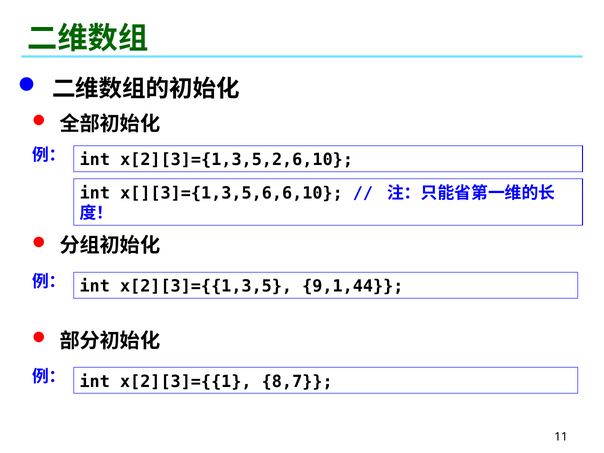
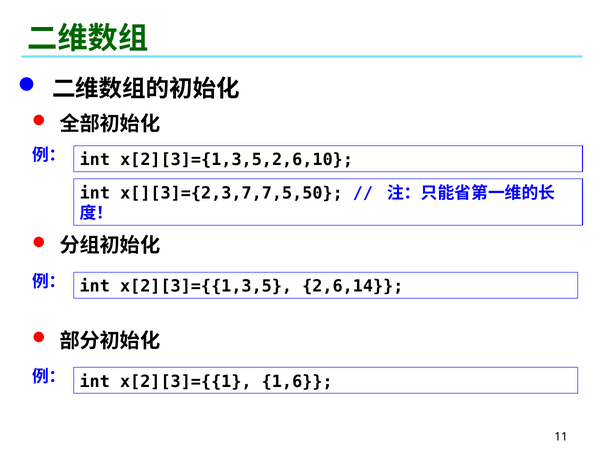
x[][3]={1,3,5,6,6,10: x[][3]={1,3,5,6,6,10 -> x[][3]={2,3,7,7,5,50 (231, 193)
9,1,44: 9,1,44 -> 2,6,14 (353, 286)
8,7: 8,7 -> 1,6 (297, 381)
